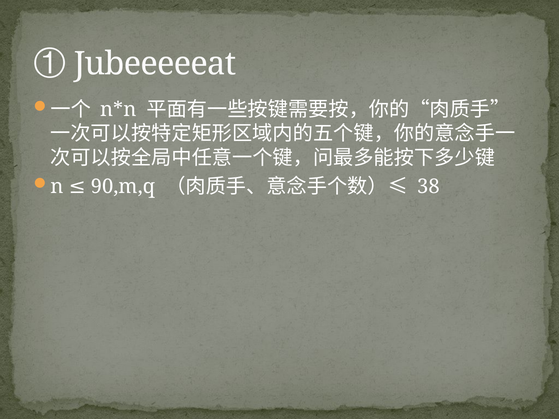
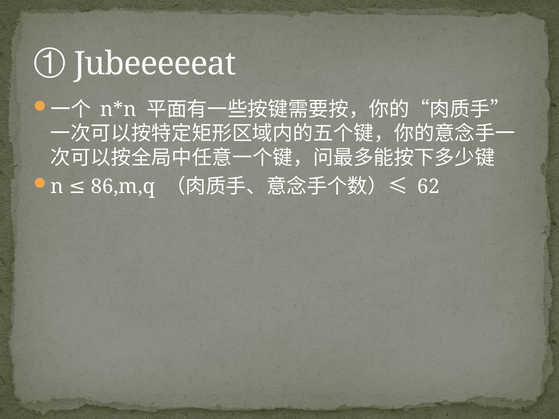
90,m,q: 90,m,q -> 86,m,q (123, 187)
38: 38 -> 62 (429, 187)
